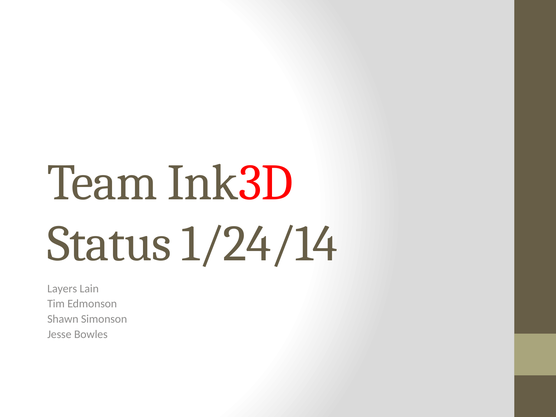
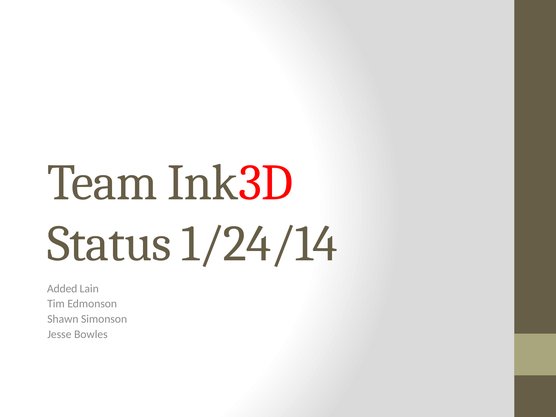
Layers: Layers -> Added (62, 289)
